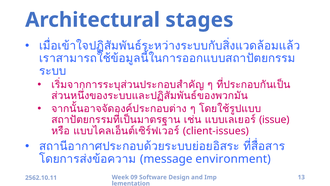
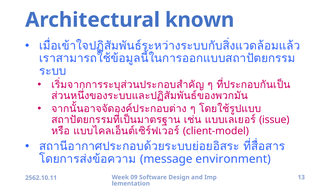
stages: stages -> known (200, 20)
client-issues: client-issues -> client-model (216, 131)
